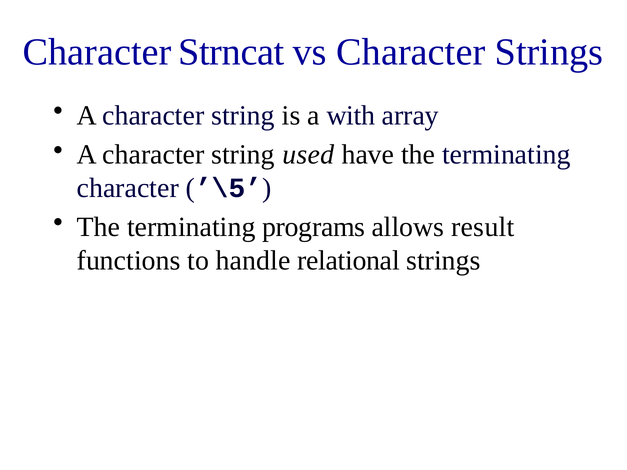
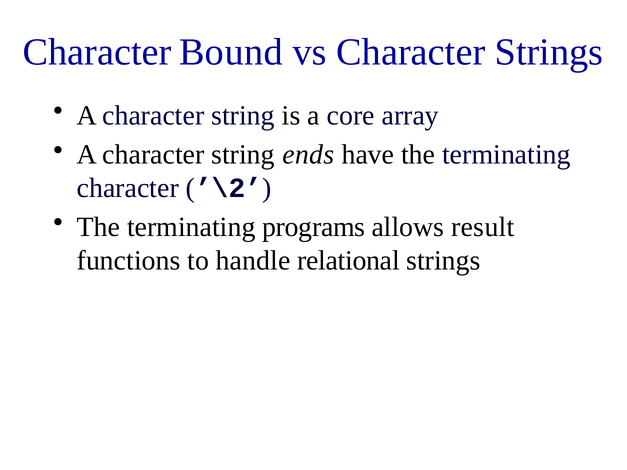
Strncat: Strncat -> Bound (231, 52)
with: with -> core (351, 116)
used: used -> ends (308, 155)
’\5: ’\5 -> ’\2 (229, 188)
